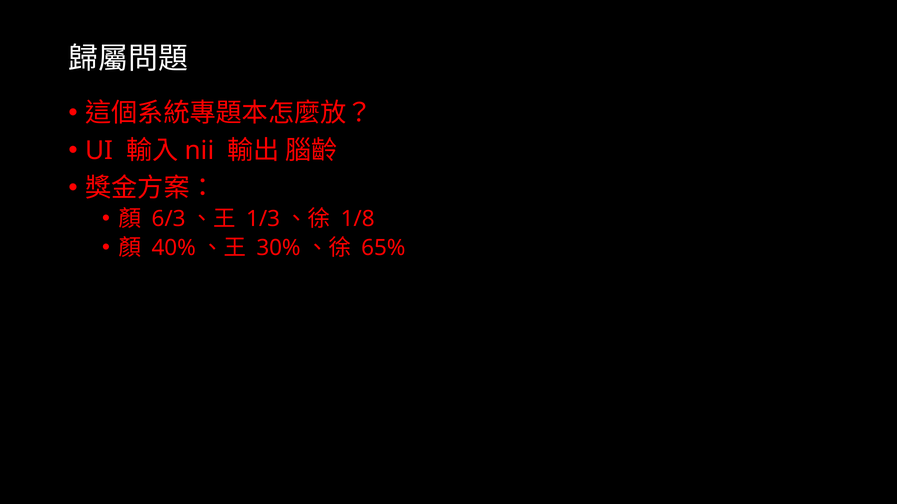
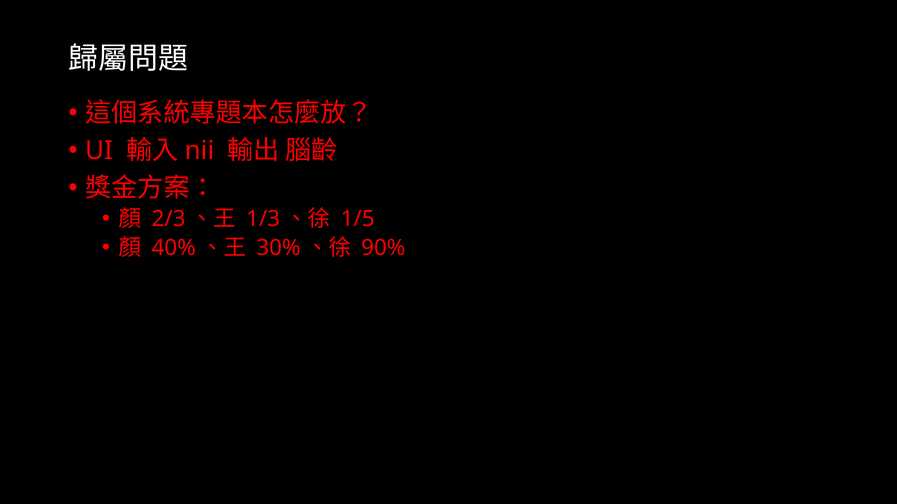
6/3: 6/3 -> 2/3 (169, 219)
1/8: 1/8 -> 1/5 (358, 219)
65%: 65% -> 90% (383, 248)
